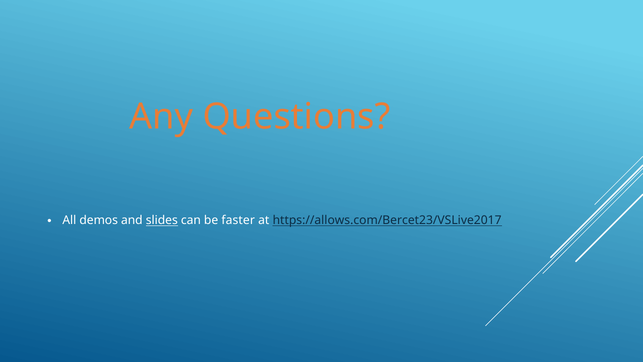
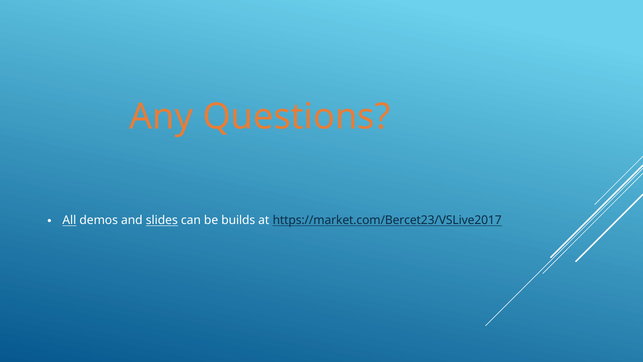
All underline: none -> present (69, 220)
faster: faster -> builds (238, 220)
https://allows.com/Bercet23/VSLive2017: https://allows.com/Bercet23/VSLive2017 -> https://market.com/Bercet23/VSLive2017 (387, 220)
